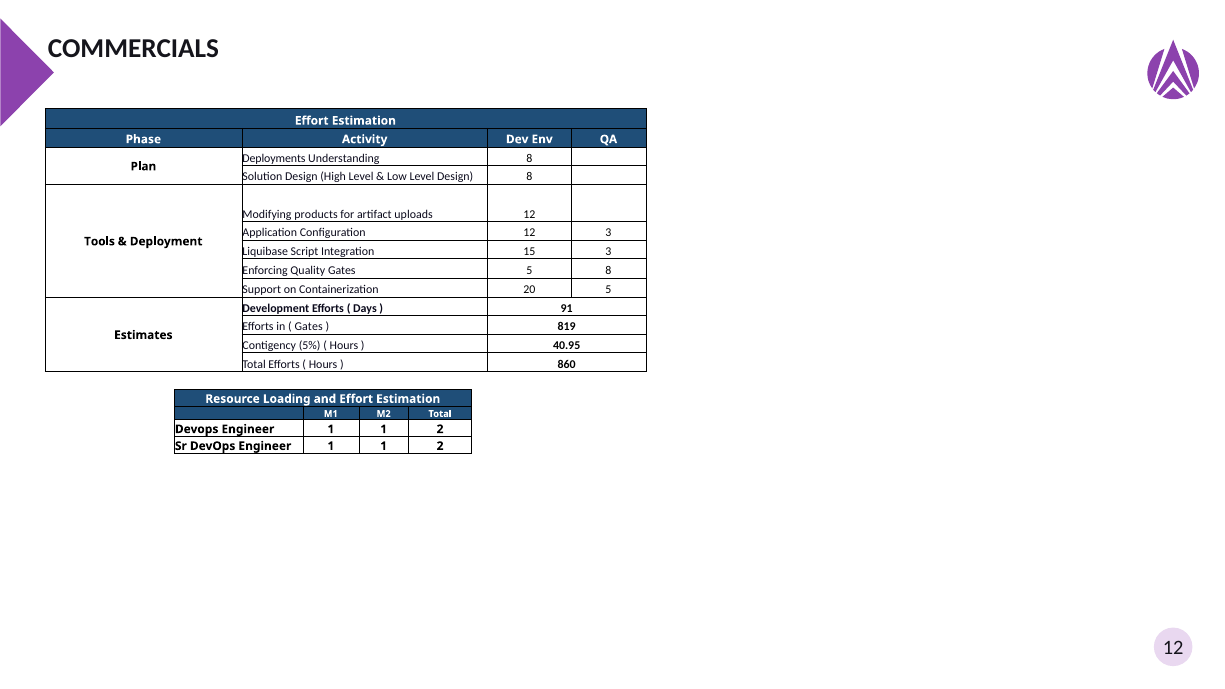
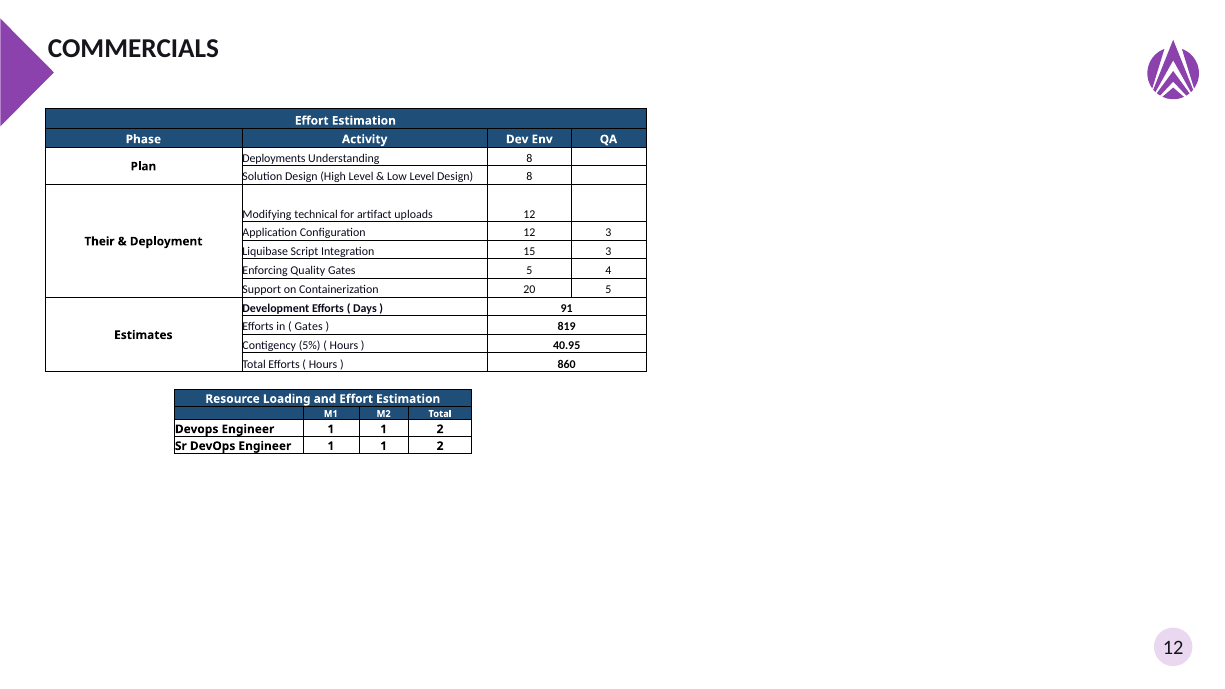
products: products -> technical (316, 214)
Tools: Tools -> Their (99, 241)
5 8: 8 -> 4 (608, 271)
